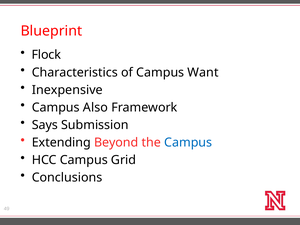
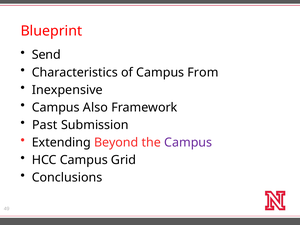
Flock: Flock -> Send (46, 55)
Want: Want -> From (203, 72)
Says: Says -> Past (45, 125)
Campus colour: blue -> purple (188, 142)
